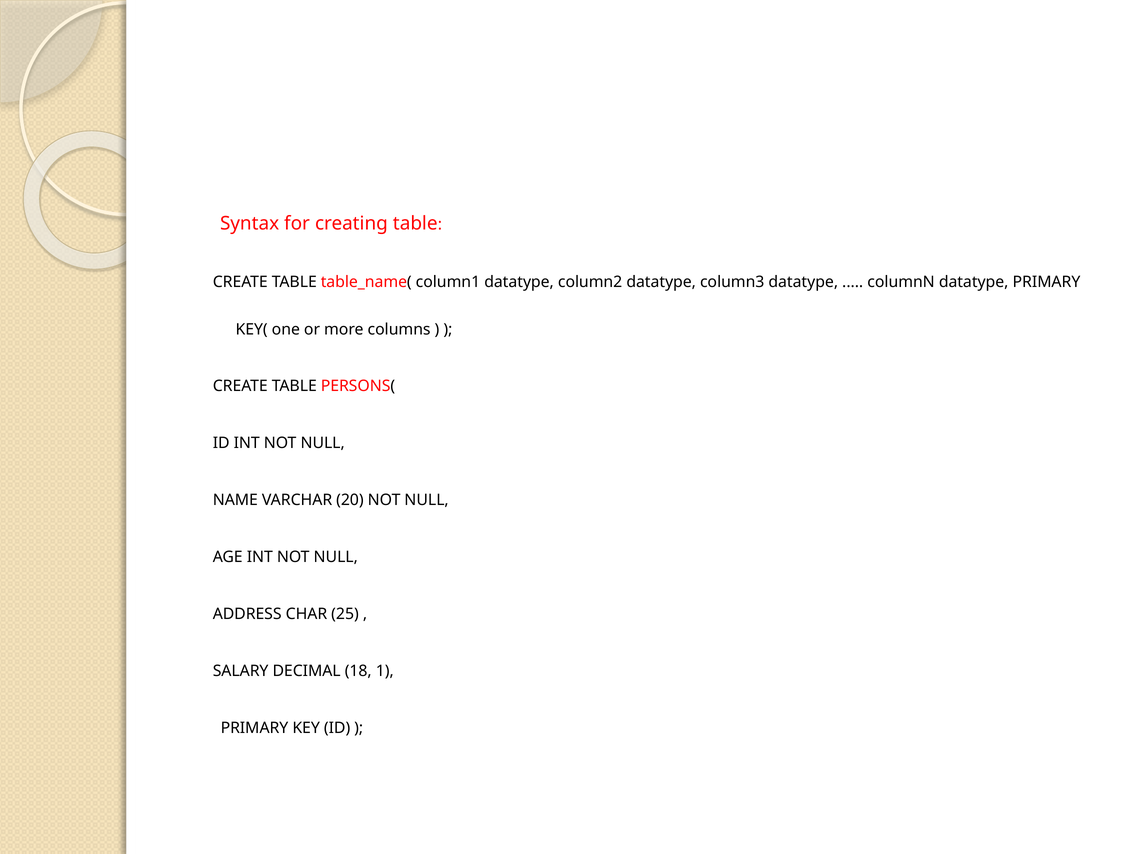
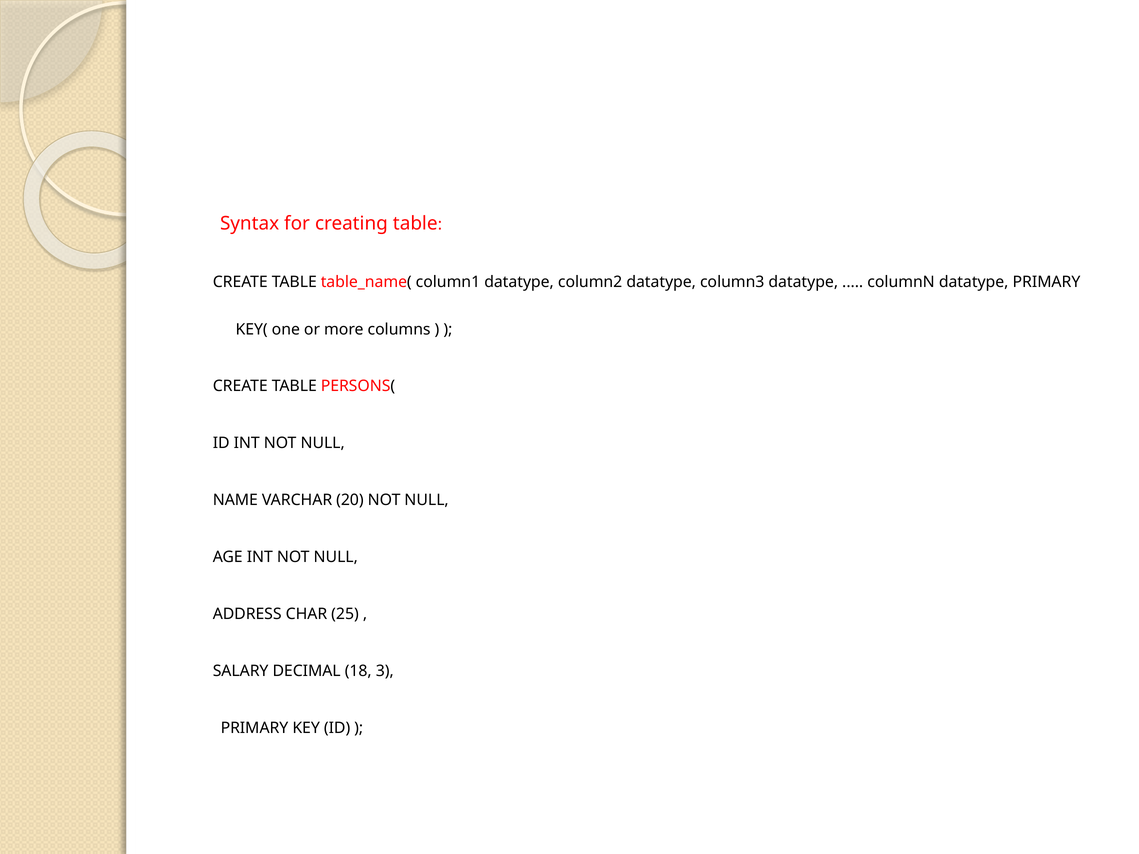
1: 1 -> 3 (385, 671)
